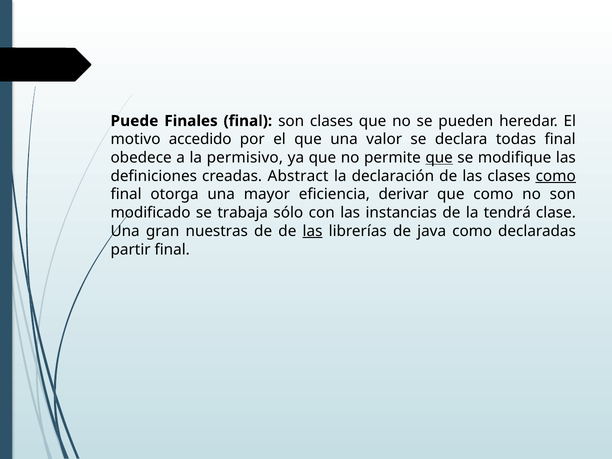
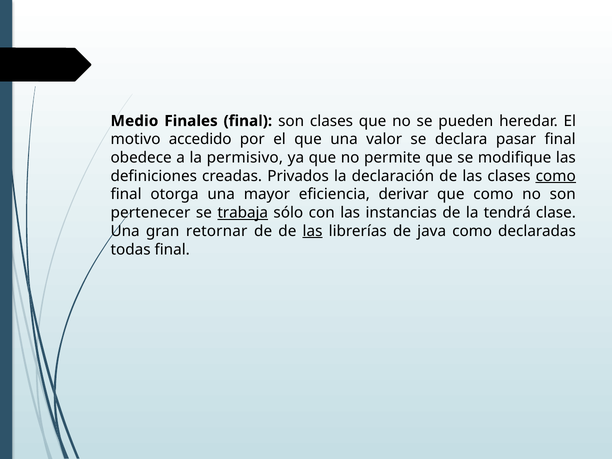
Puede: Puede -> Medio (134, 121)
todas: todas -> pasar (516, 139)
que underline: present -> none (439, 158)
Abstract: Abstract -> Privados (298, 176)
modificado: modificado -> pertenecer (150, 213)
trabaja underline: none -> present (243, 213)
nuestras: nuestras -> retornar (217, 231)
partir: partir -> todas (131, 249)
